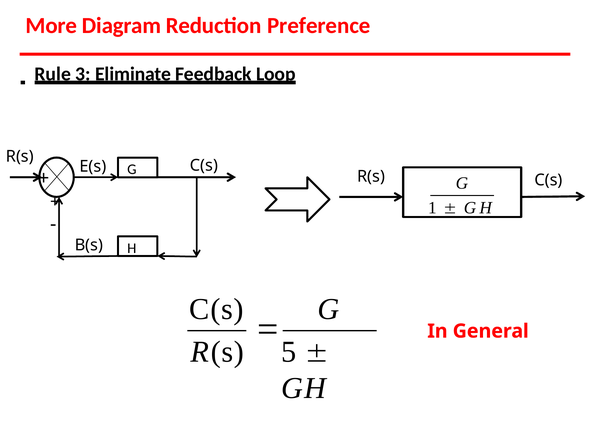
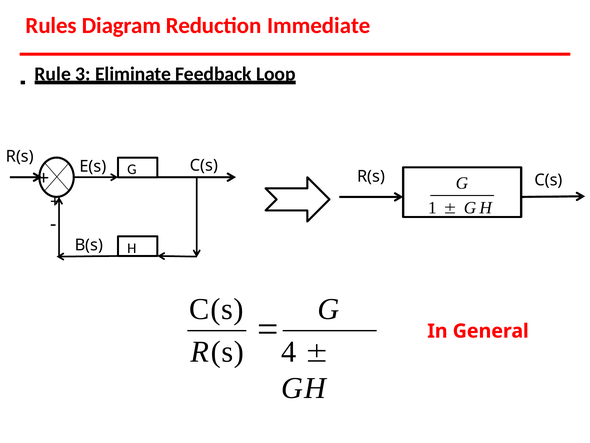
More: More -> Rules (51, 26)
Preference: Preference -> Immediate (319, 26)
5: 5 -> 4 (289, 351)
